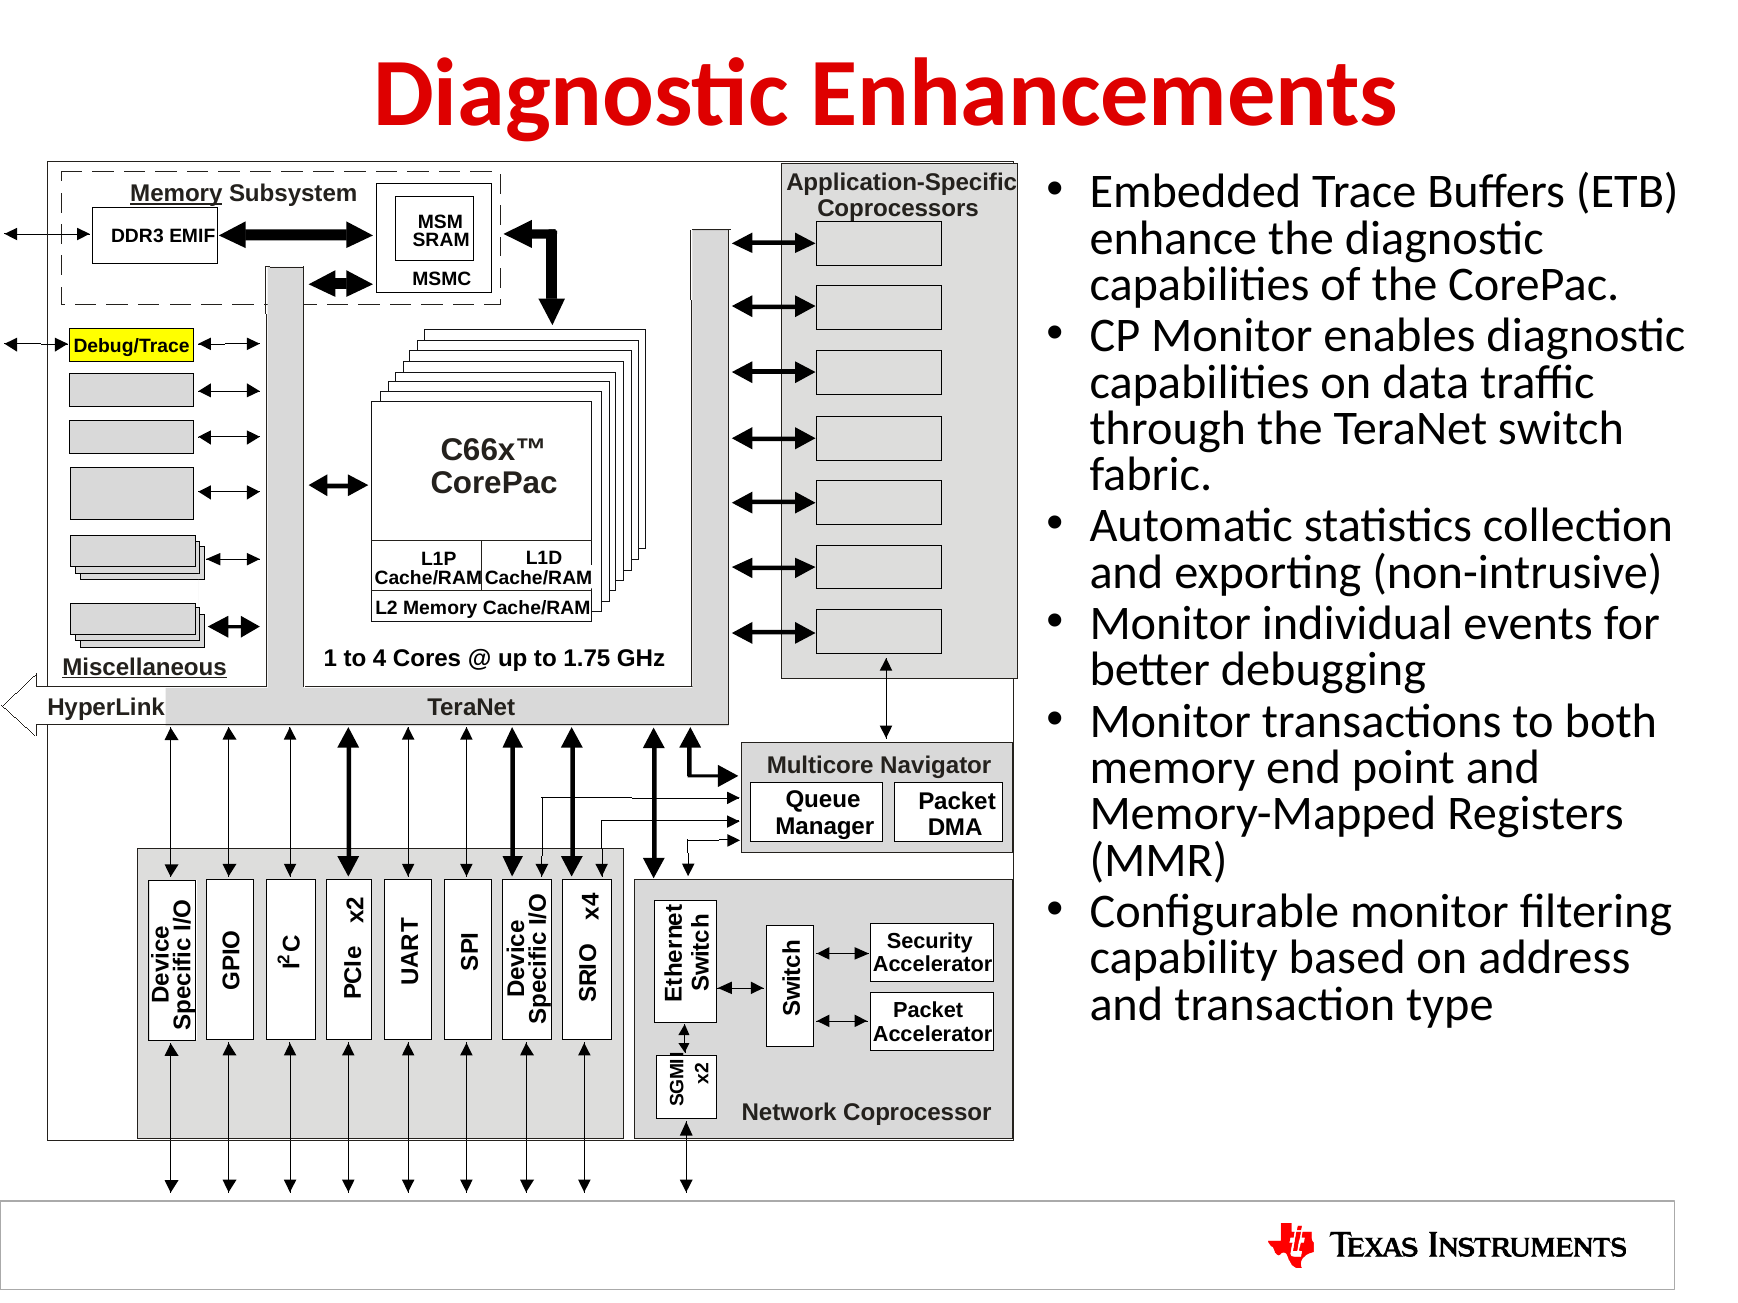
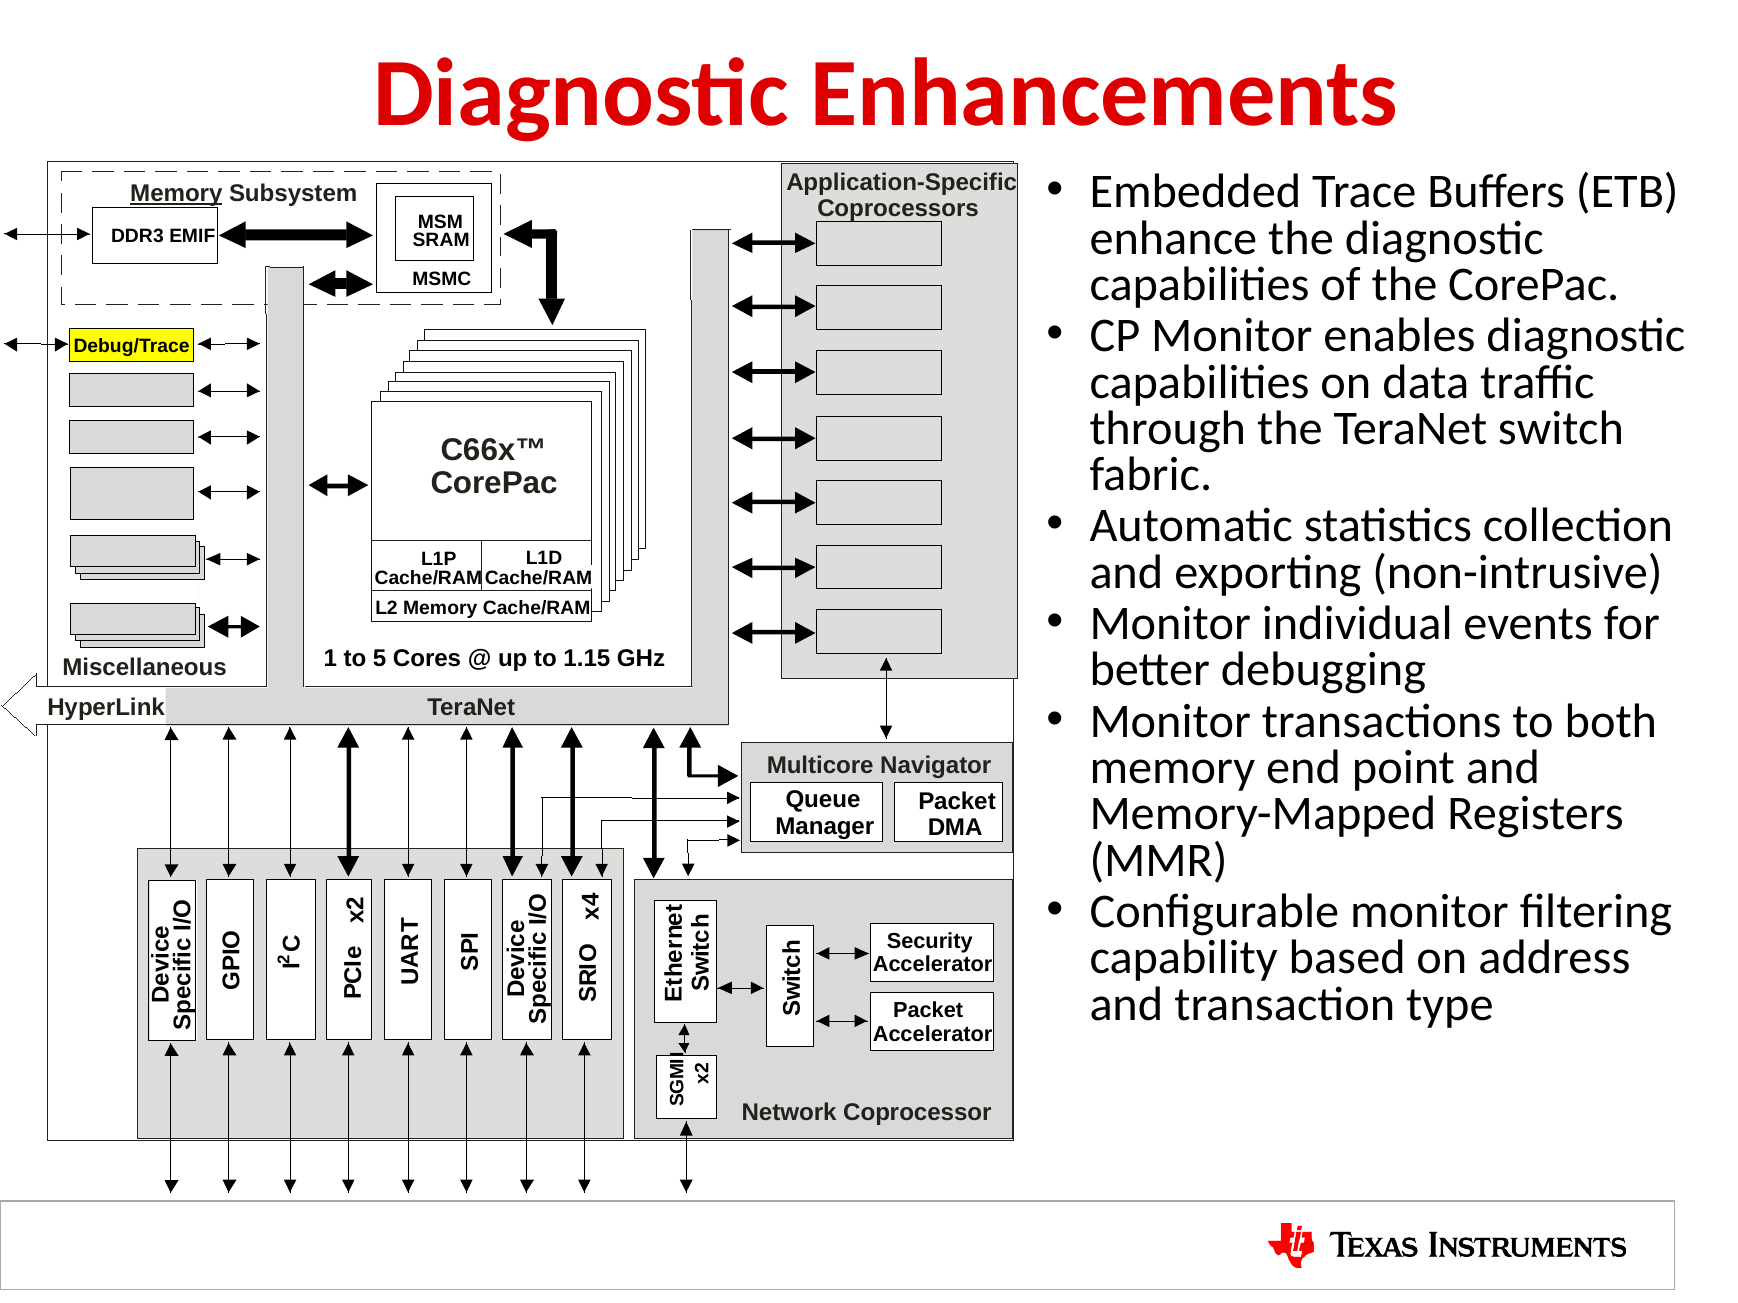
to 4: 4 -> 5 (380, 659)
1.75: 1.75 -> 1.15 (587, 659)
Miscellaneous underline: present -> none (145, 667)
